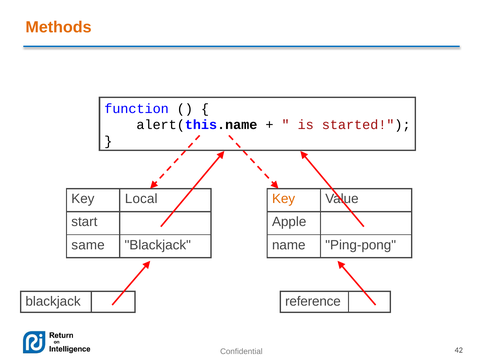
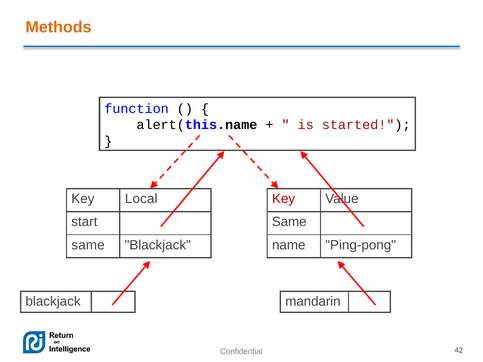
Key colour: orange -> red (284, 199)
Apple: Apple -> Same (289, 222)
reference: reference -> mandarin (313, 302)
